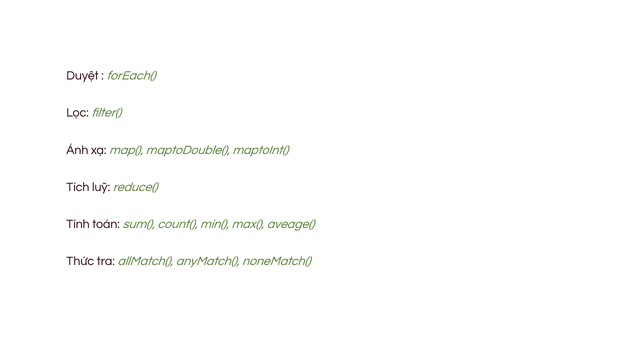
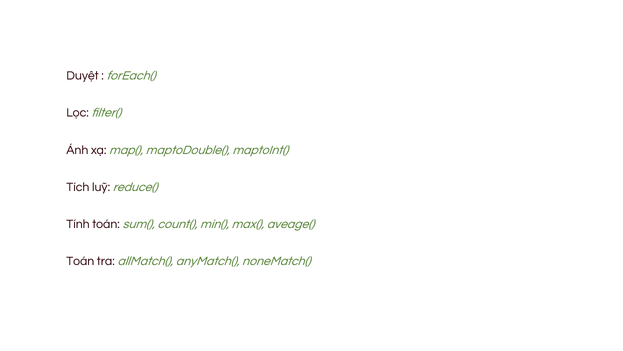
Thức: Thức -> Toán (80, 261)
